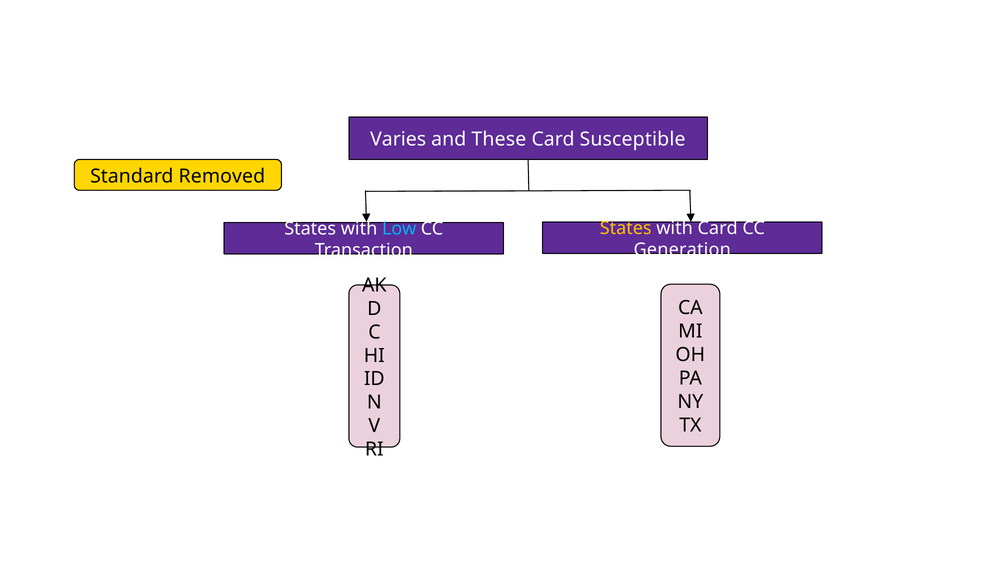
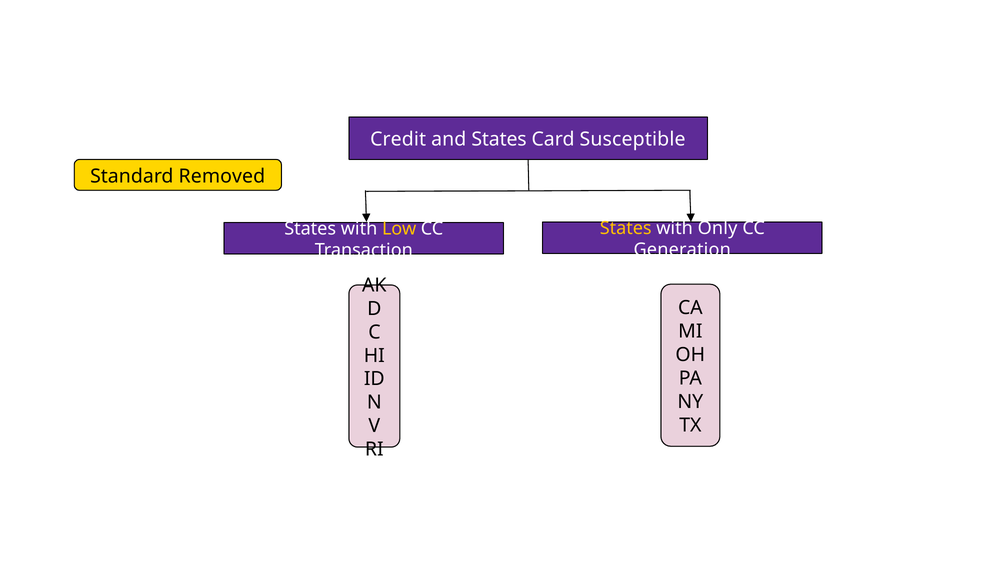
Varies: Varies -> Credit (398, 139)
and These: These -> States (499, 139)
with Card: Card -> Only (718, 228)
Low colour: light blue -> yellow (399, 228)
